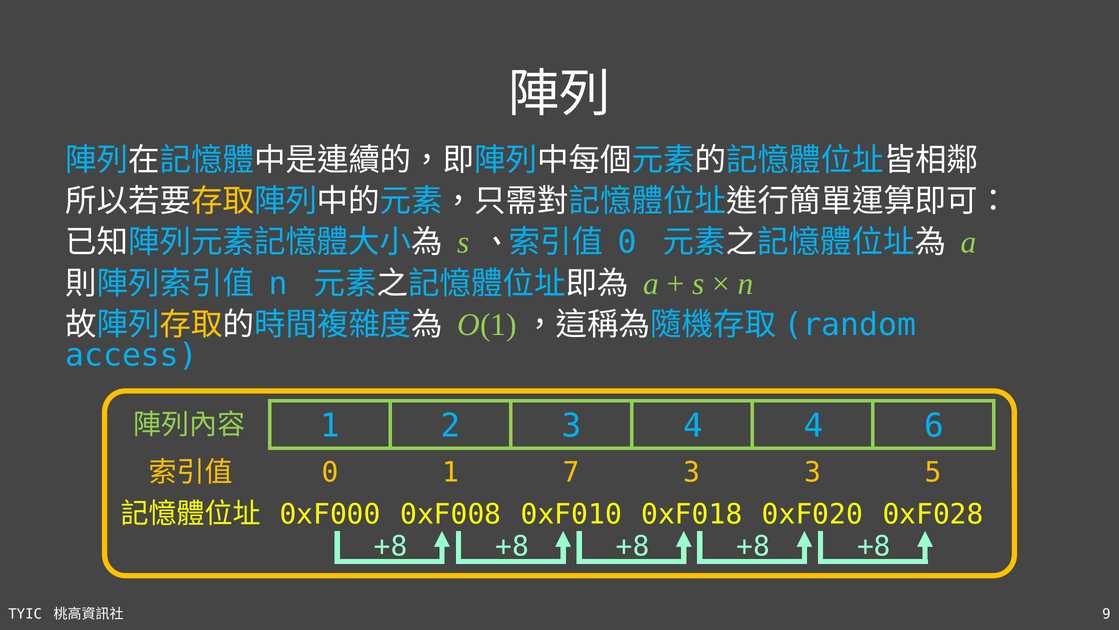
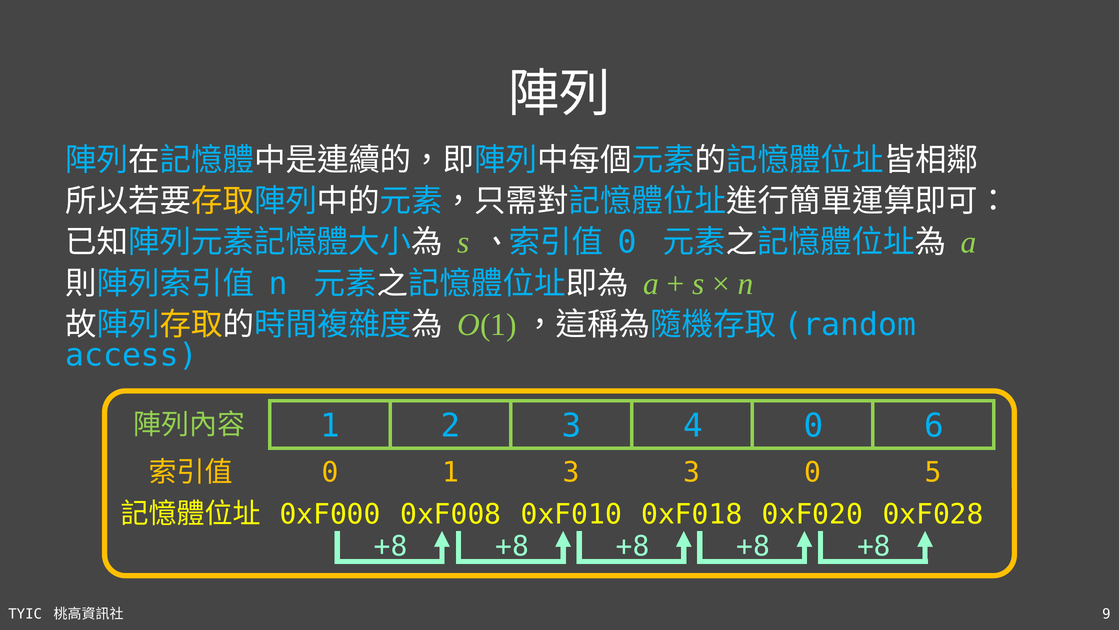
4 4: 4 -> 0 (814, 425)
1 7: 7 -> 3 (571, 472)
3: 3 -> 0 (813, 472)
